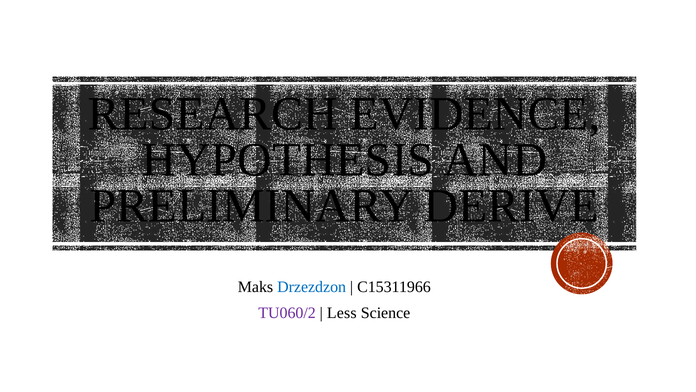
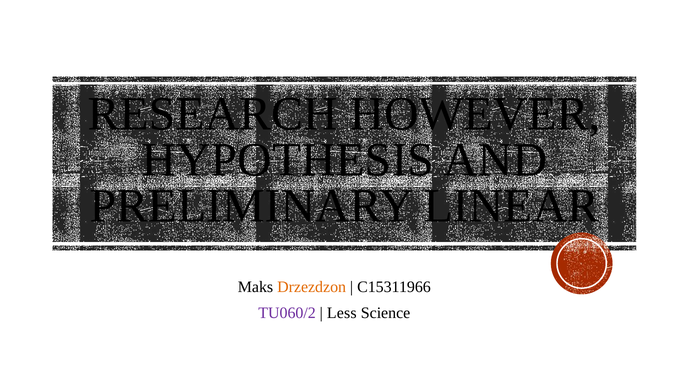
EVIDENCE: EVIDENCE -> HOWEVER (475, 114)
DERIVE: DERIVE -> LINEAR (511, 206)
Drzezdzon colour: blue -> orange (312, 287)
